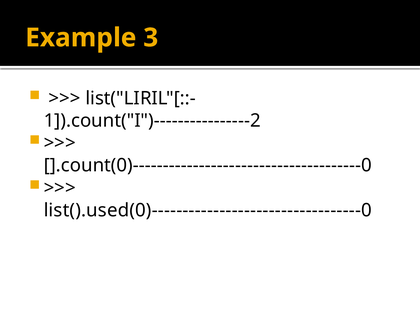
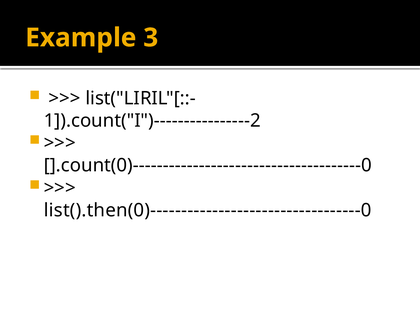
list().used(0)----------------------------------0: list().used(0)----------------------------------0 -> list().then(0)----------------------------------0 (208, 210)
